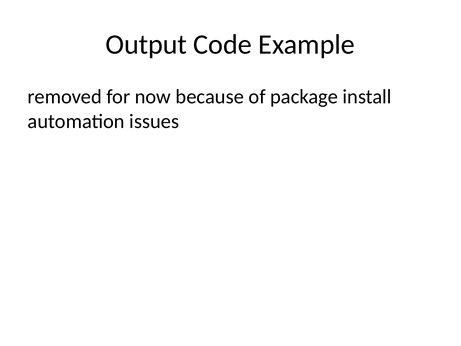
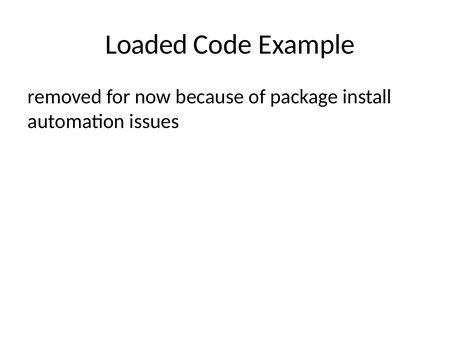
Output: Output -> Loaded (146, 45)
